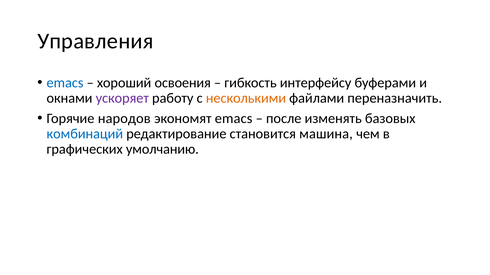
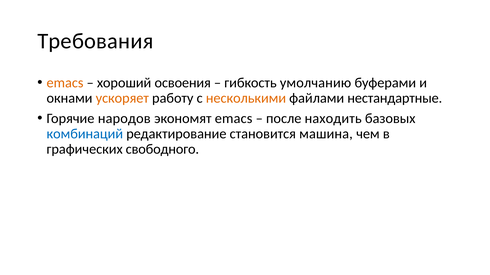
Управления: Управления -> Требования (95, 41)
emacs colour: blue -> orange (65, 83)
интерфейсу: интерфейсу -> умолчанию (316, 83)
ускоряет colour: purple -> orange (122, 98)
переназначить: переназначить -> нестандартные (395, 98)
изменять: изменять -> находить (333, 119)
умолчанию: умолчанию -> свободного (162, 150)
